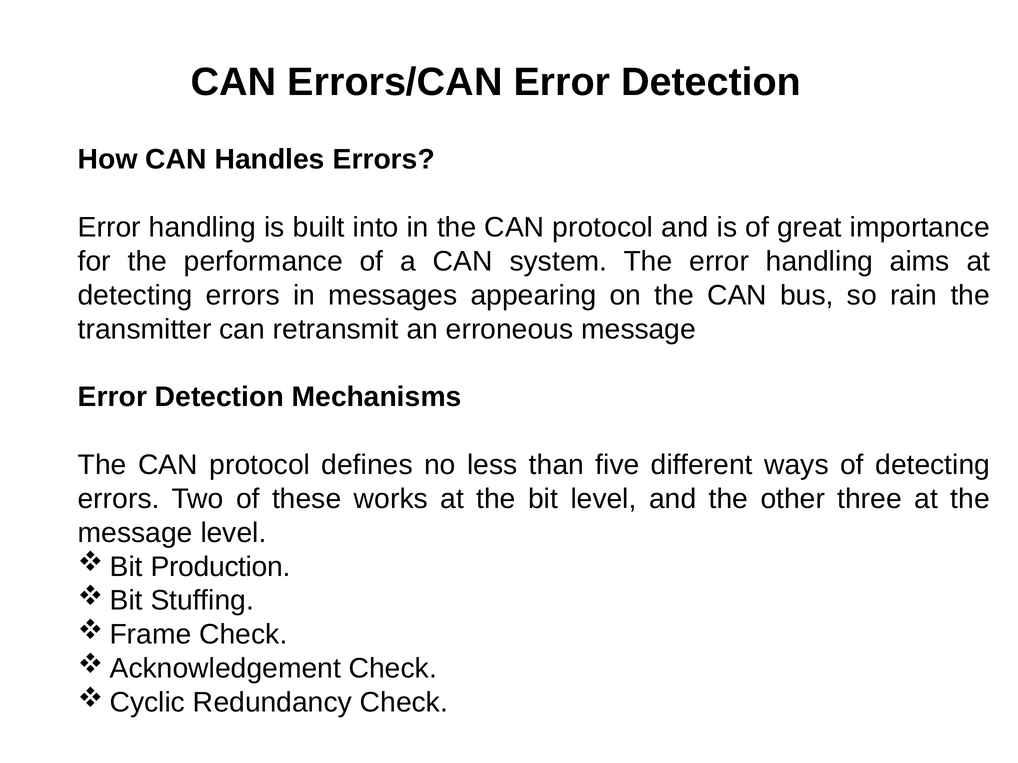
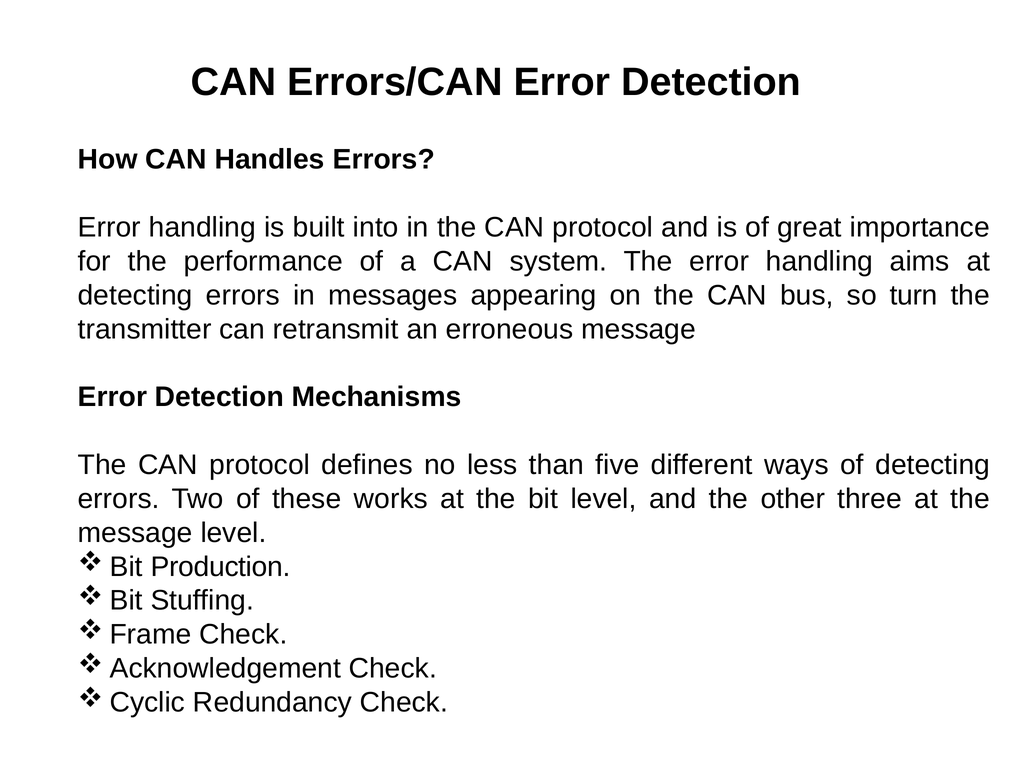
rain: rain -> turn (914, 296)
